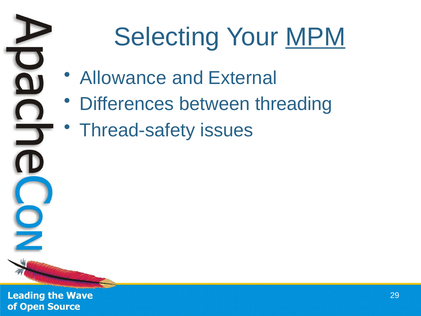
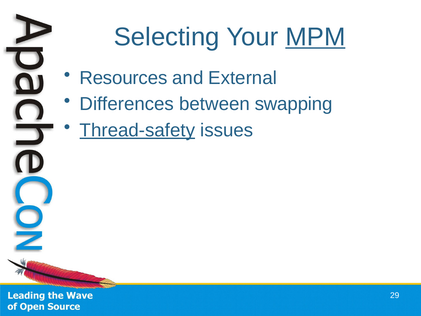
Allowance: Allowance -> Resources (123, 78)
threading: threading -> swapping (294, 104)
Thread-safety underline: none -> present (137, 130)
